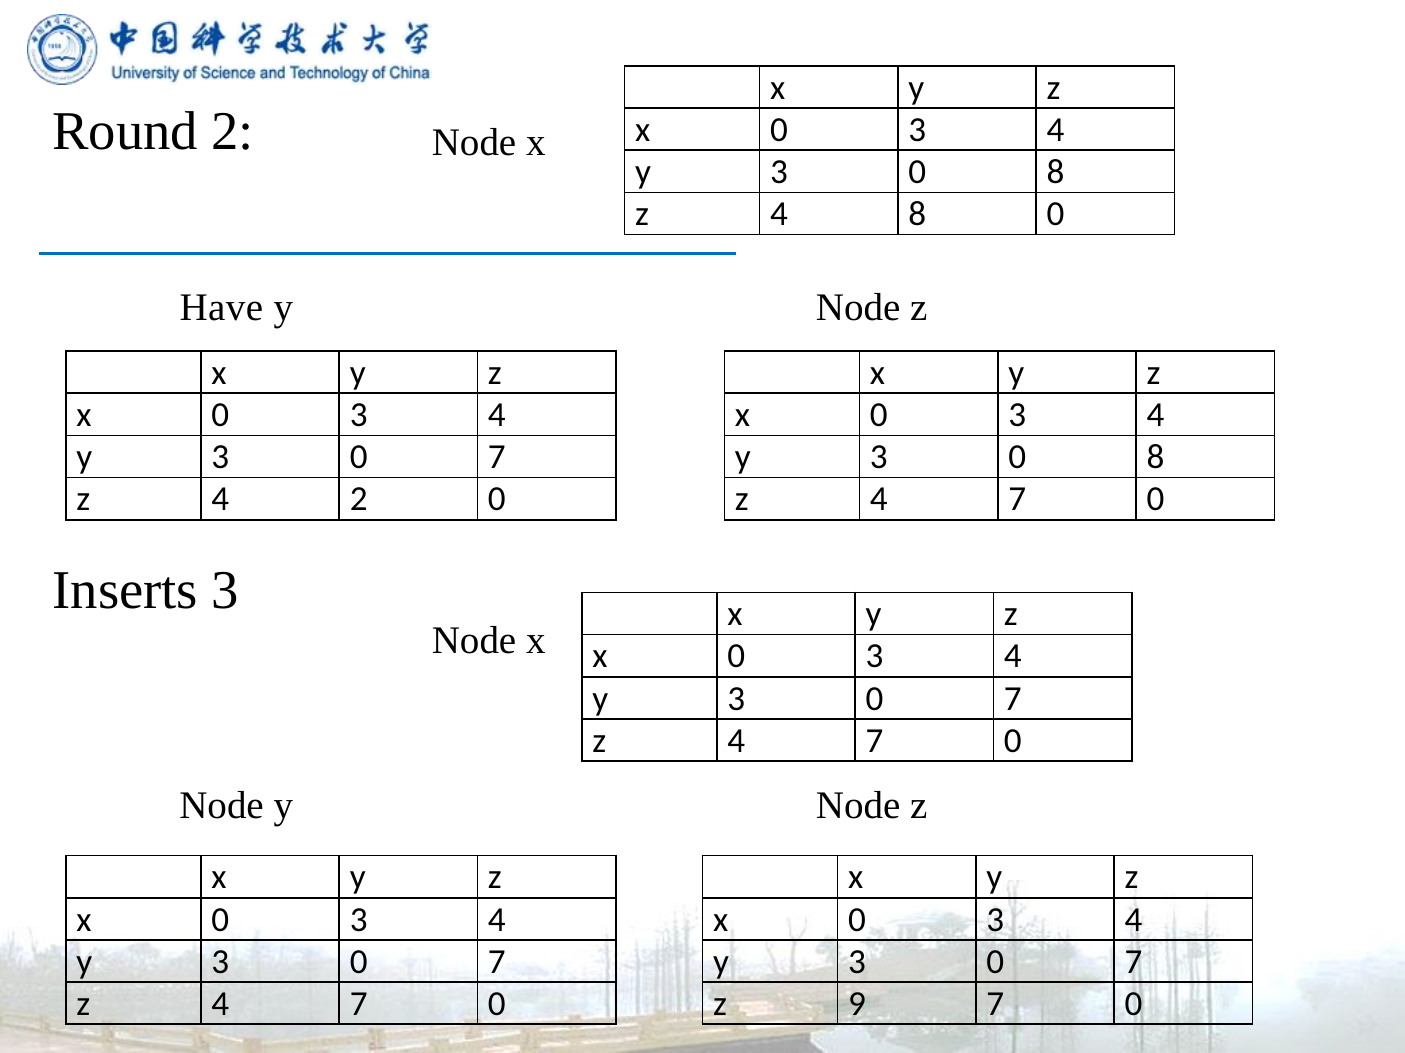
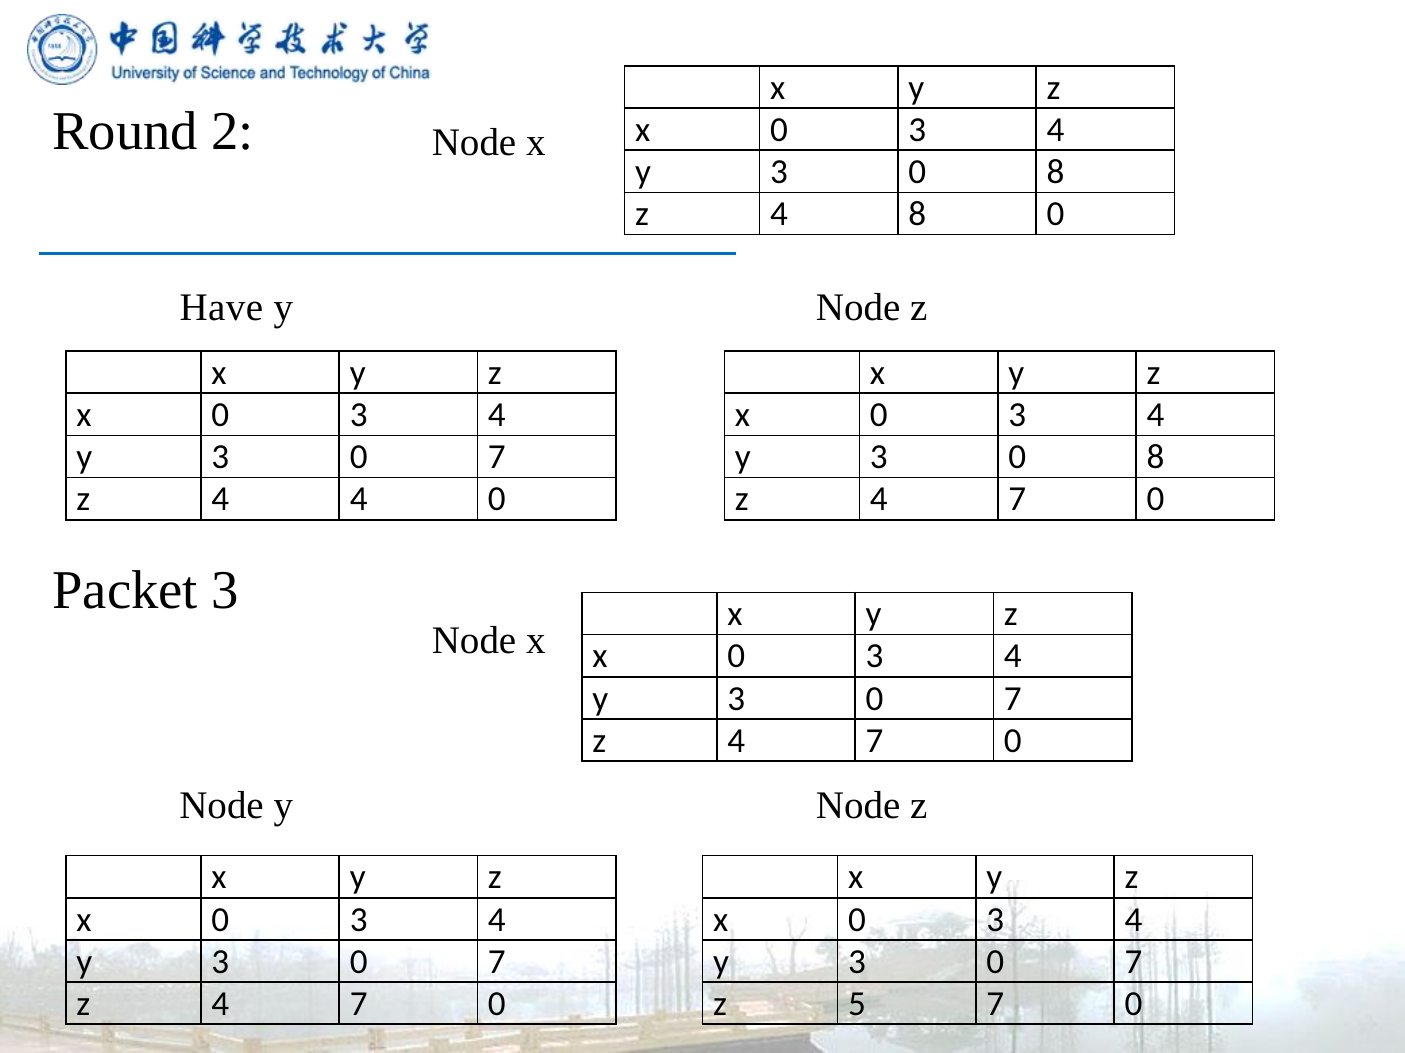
4 2: 2 -> 4 (359, 500)
Inserts: Inserts -> Packet (125, 591)
9: 9 -> 5 (857, 1005)
